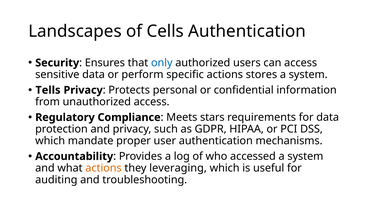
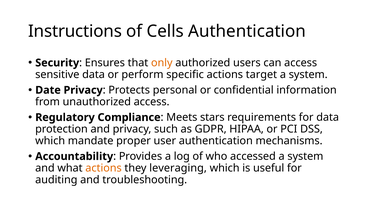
Landscapes: Landscapes -> Instructions (75, 31)
only colour: blue -> orange (162, 63)
stores: stores -> target (261, 74)
Tells: Tells -> Date (48, 90)
